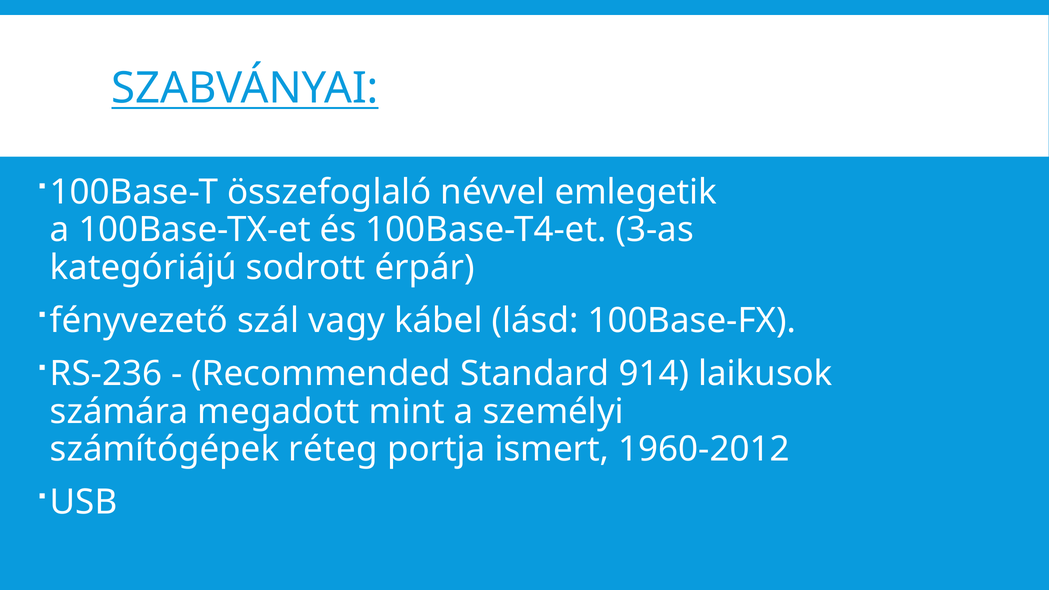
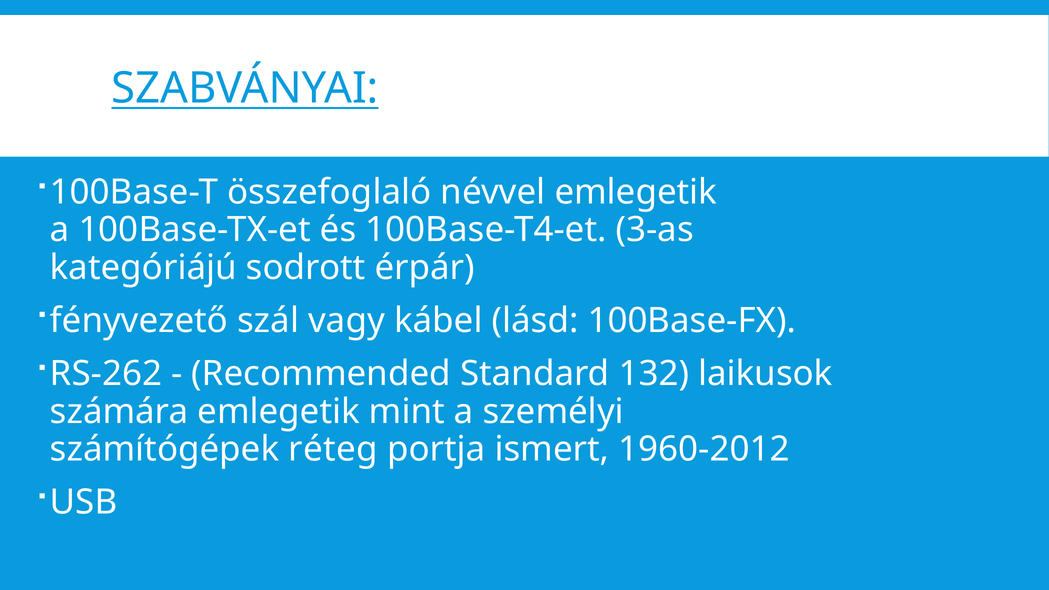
RS-236: RS-236 -> RS-262 (106, 374)
914: 914 -> 132 (654, 374)
számára megadott: megadott -> emlegetik (279, 412)
